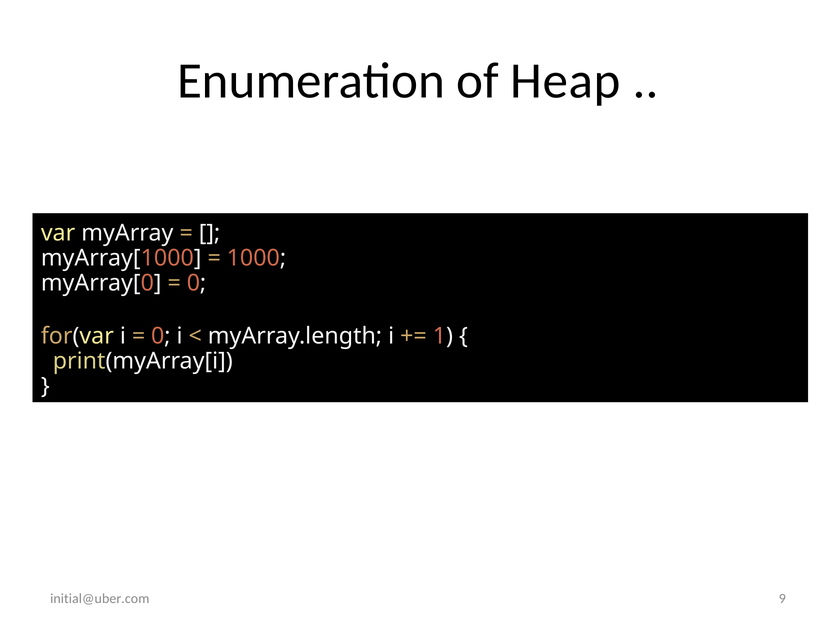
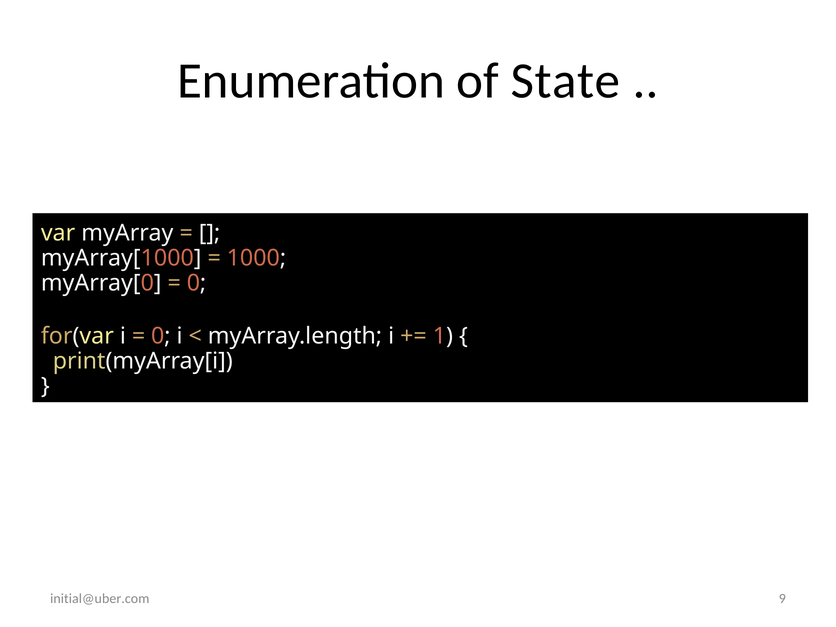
Heap: Heap -> State (565, 81)
